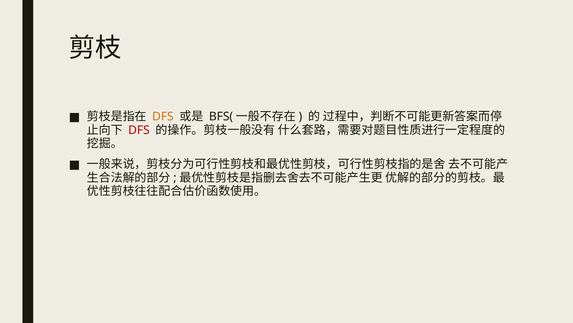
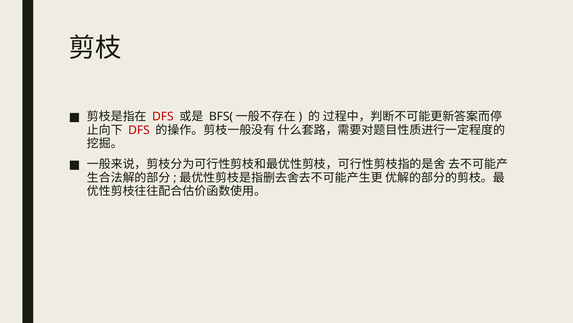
DFS colour: orange -> red (163, 116)
